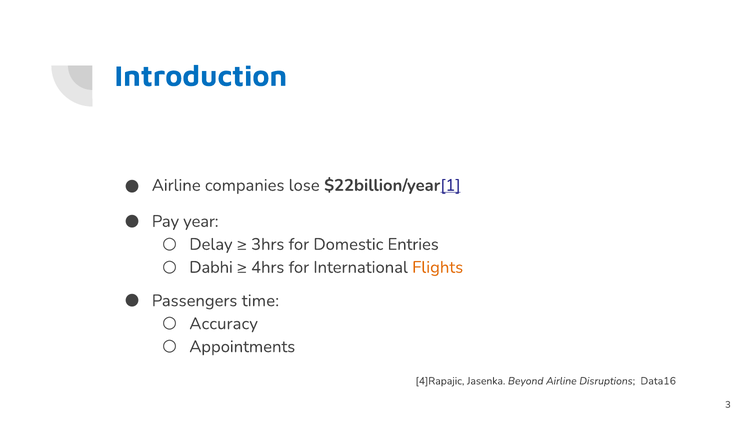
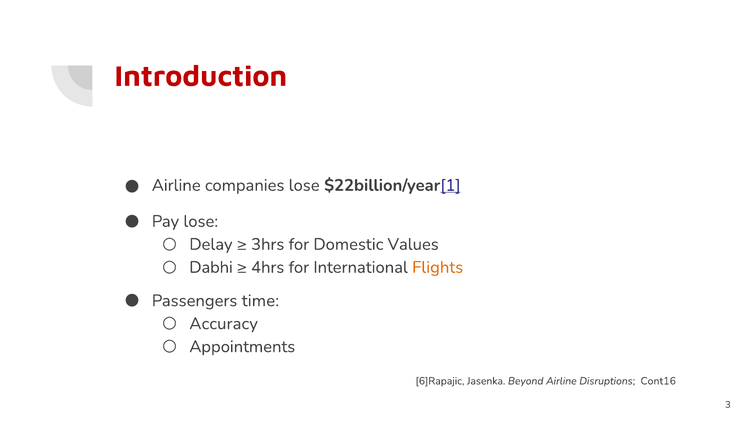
Introduction colour: blue -> red (201, 76)
Pay year: year -> lose (201, 221)
Entries: Entries -> Values (413, 244)
4]Rapajic: 4]Rapajic -> 6]Rapajic (440, 381)
Data16: Data16 -> Cont16 (658, 381)
